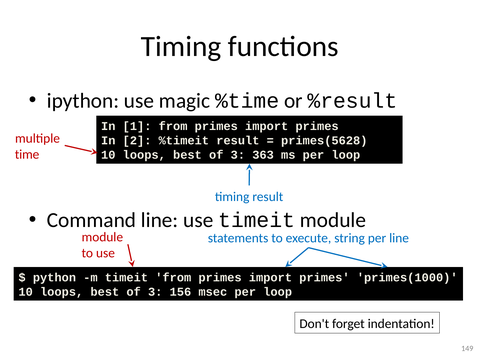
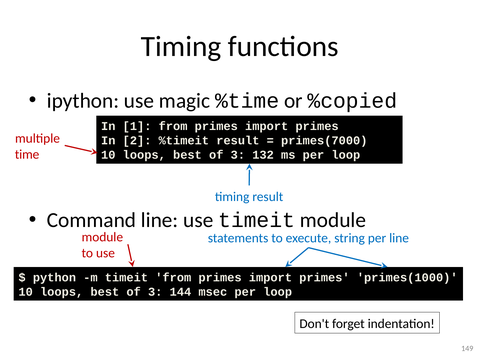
%result: %result -> %copied (352, 101)
primes(5628: primes(5628 -> primes(7000 (324, 141)
363: 363 -> 132 (263, 155)
156: 156 -> 144 (180, 292)
